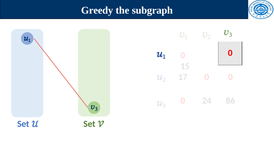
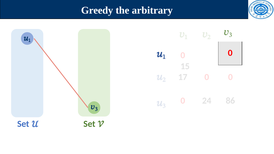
subgraph: subgraph -> arbitrary (152, 10)
